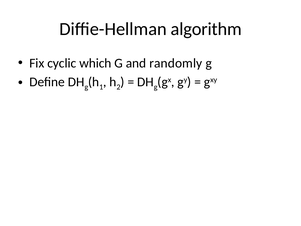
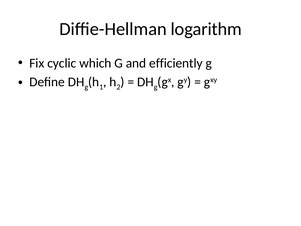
algorithm: algorithm -> logarithm (206, 29)
randomly: randomly -> efficiently (176, 63)
